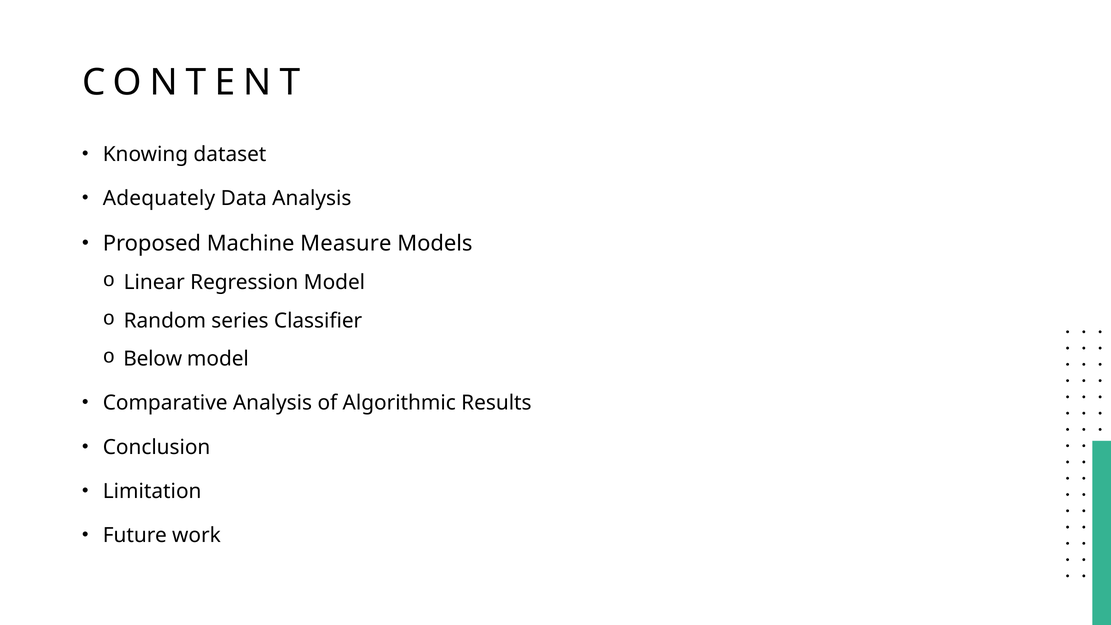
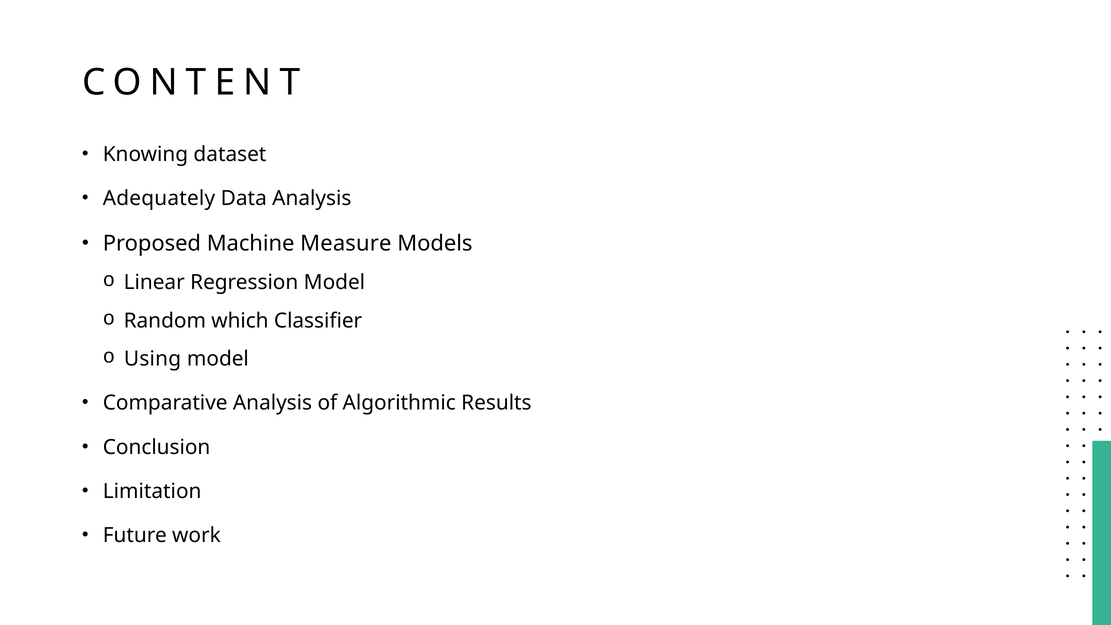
series: series -> which (240, 321)
Below: Below -> Using (153, 359)
